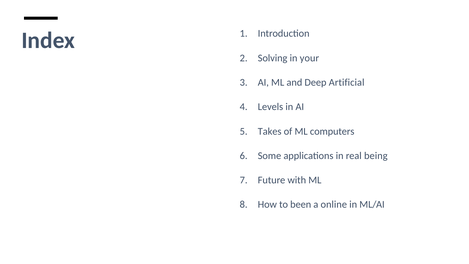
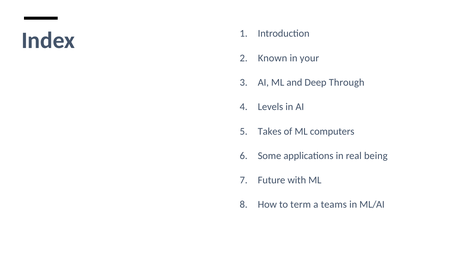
Solving: Solving -> Known (273, 58)
Artificial: Artificial -> Through (347, 82)
been: been -> term (301, 204)
online: online -> teams (334, 204)
